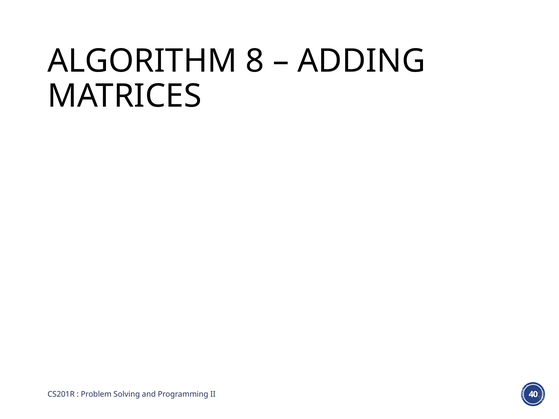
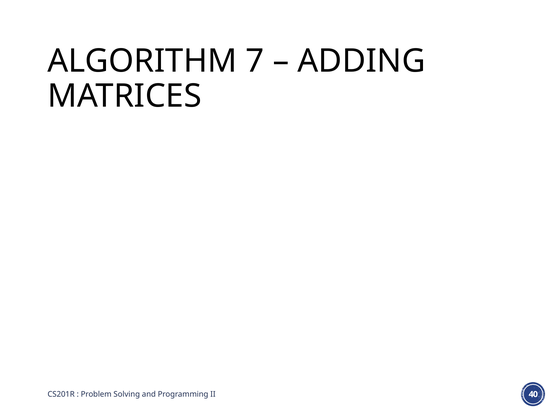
8: 8 -> 7 (255, 61)
